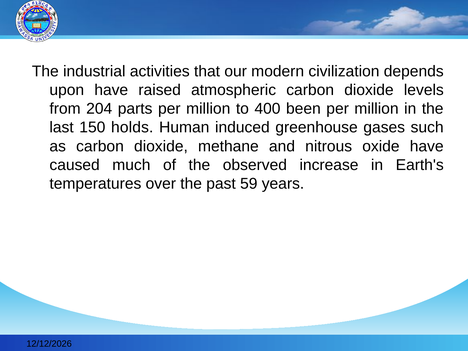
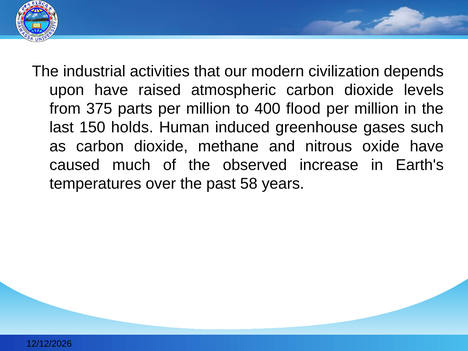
204: 204 -> 375 (99, 109)
been: been -> flood (303, 109)
59: 59 -> 58 (249, 184)
